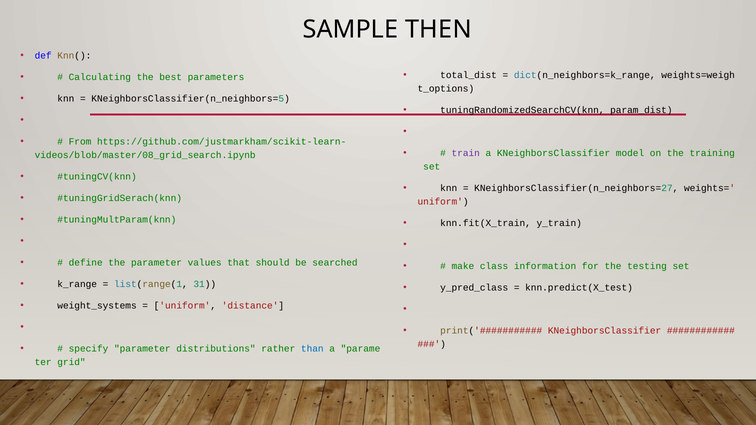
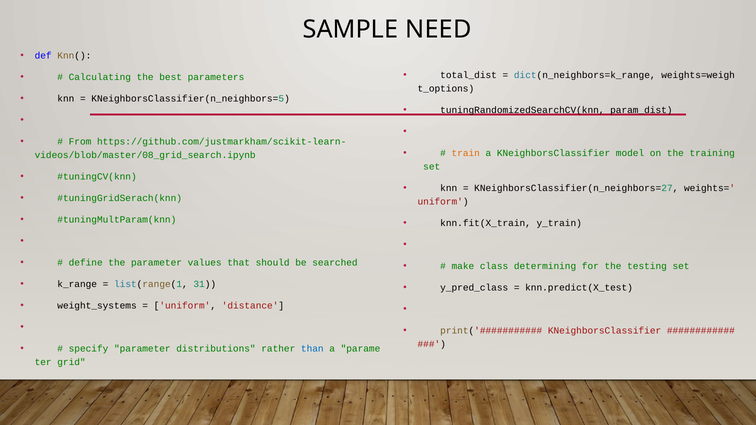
THEN: THEN -> NEED (438, 29)
train colour: purple -> orange (466, 153)
information: information -> determining (545, 266)
